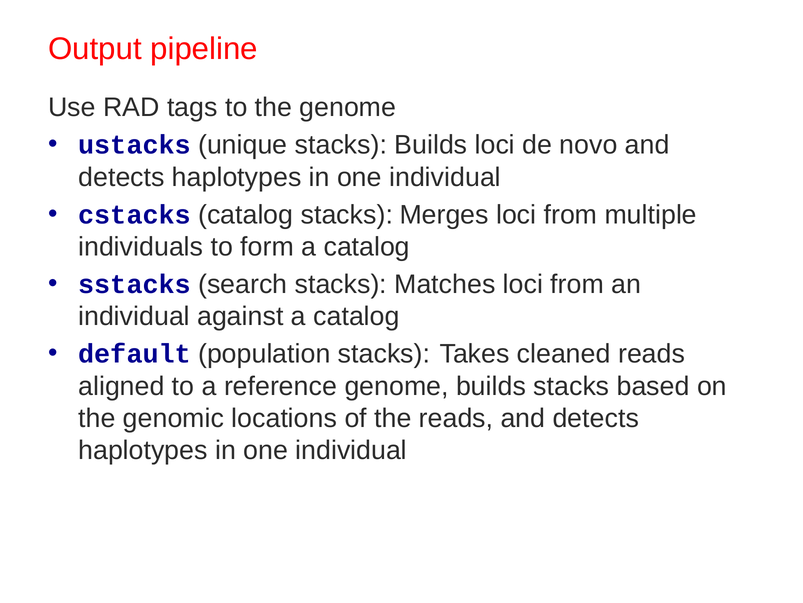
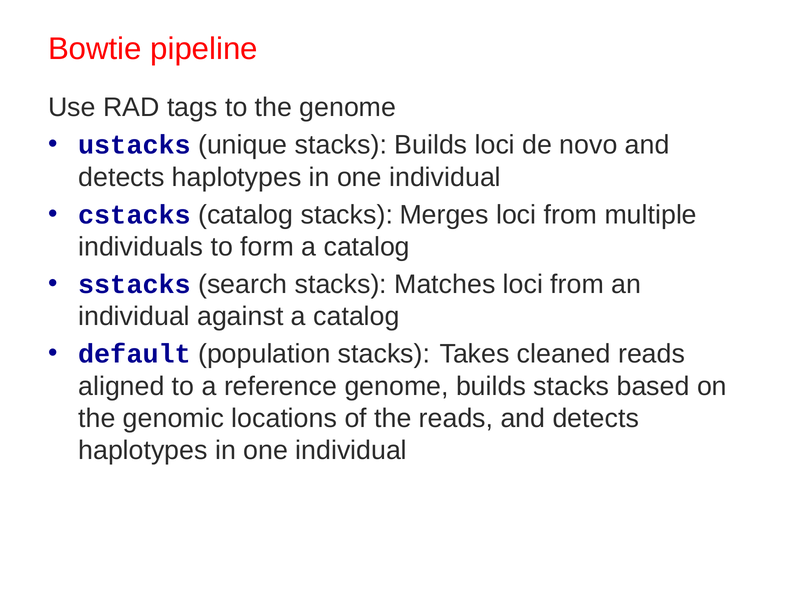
Output: Output -> Bowtie (95, 49)
